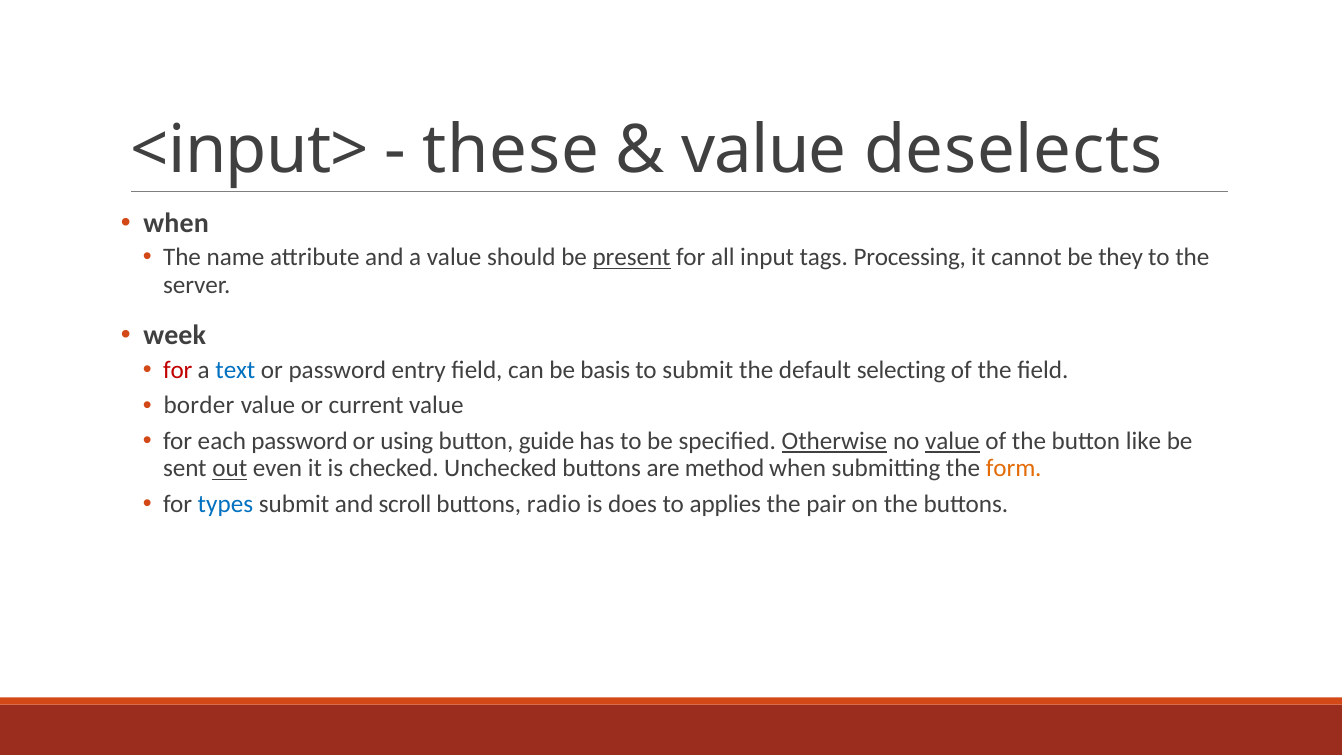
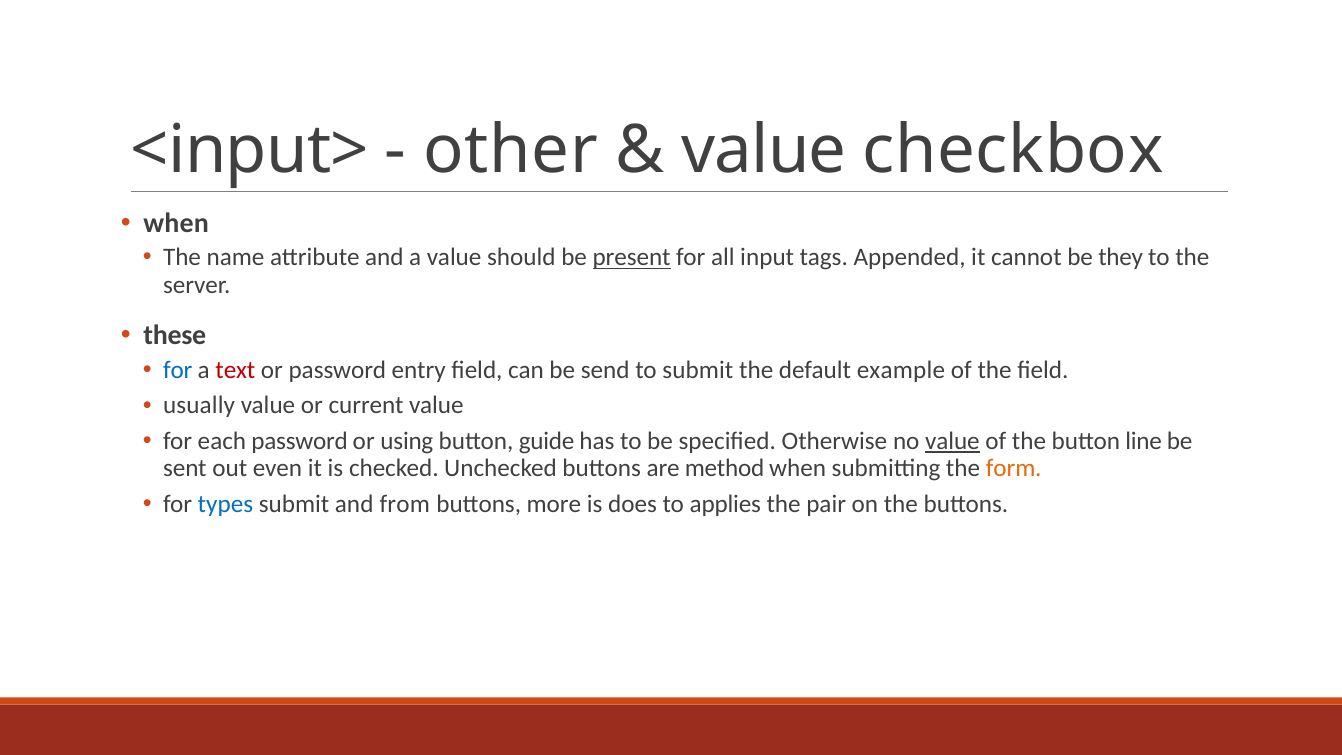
these: these -> other (511, 150)
deselects: deselects -> checkbox (1013, 150)
Processing: Processing -> Appended (910, 257)
week: week -> these (175, 336)
for colour: red -> blue (178, 370)
text colour: blue -> red (235, 370)
basis: basis -> send (605, 370)
selecting: selecting -> example (901, 370)
border: border -> usually (199, 406)
Otherwise underline: present -> none (834, 441)
like: like -> line (1144, 441)
out underline: present -> none (230, 468)
scroll: scroll -> from (405, 504)
radio: radio -> more (554, 504)
